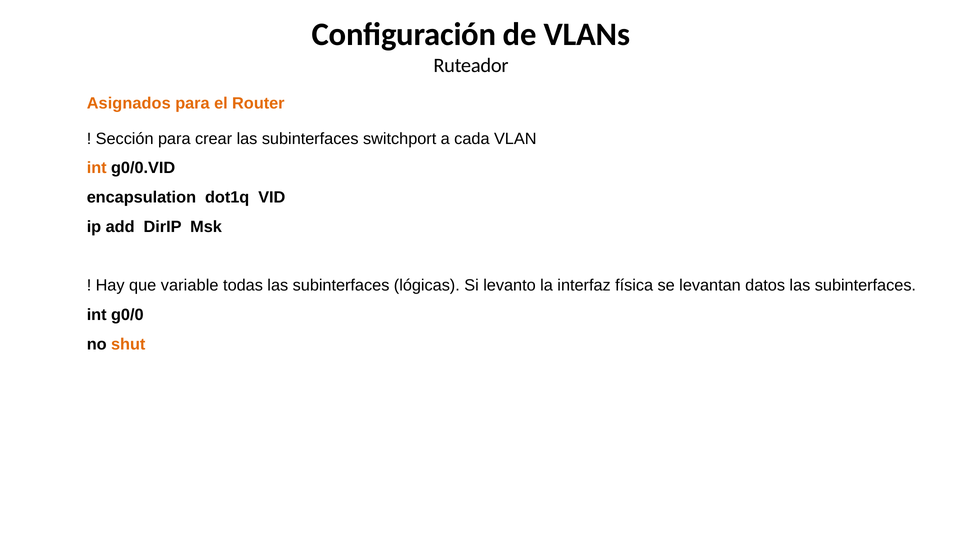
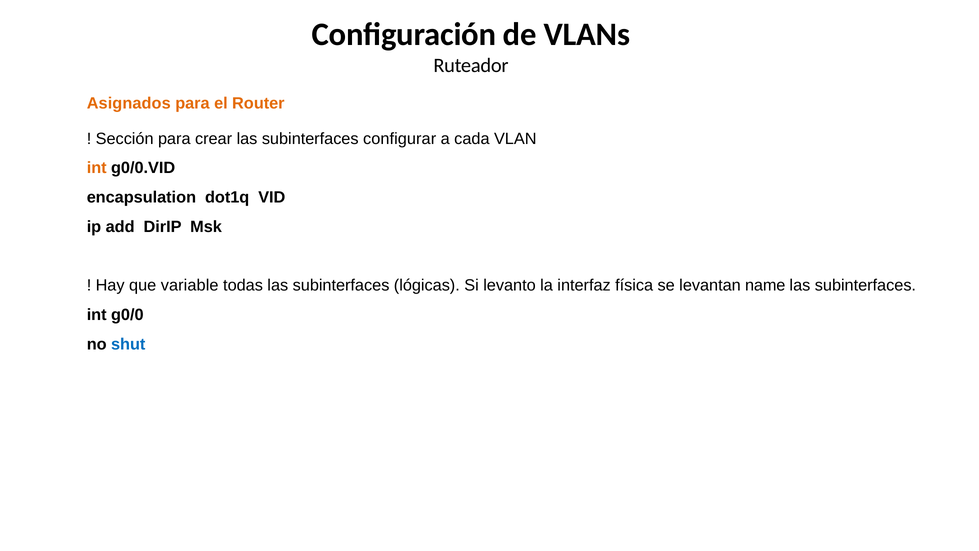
switchport: switchport -> configurar (400, 139)
datos: datos -> name (765, 285)
shut colour: orange -> blue (128, 344)
